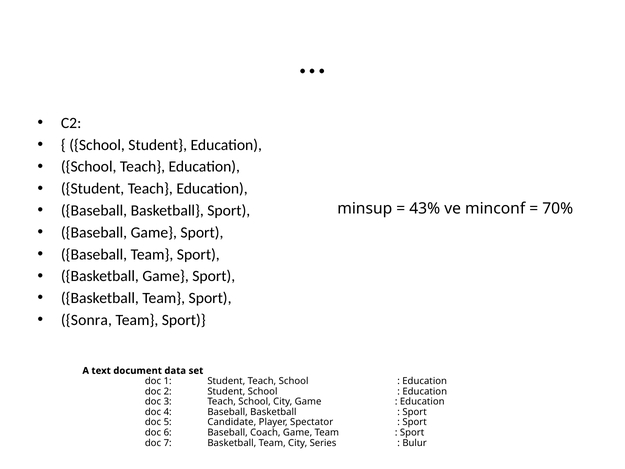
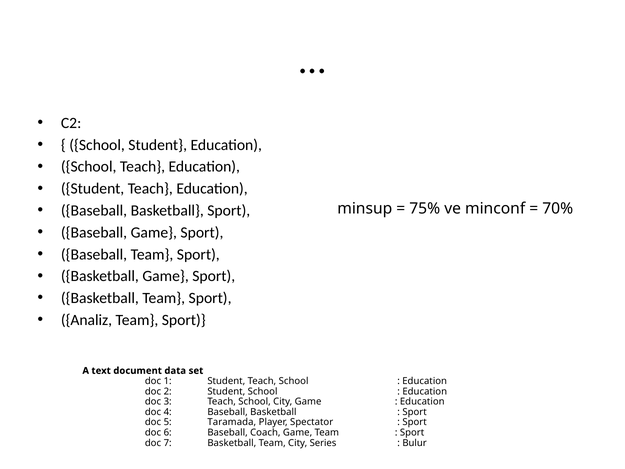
43%: 43% -> 75% (425, 209)
Sonra: Sonra -> Analiz (87, 320)
Candidate: Candidate -> Taramada (232, 422)
